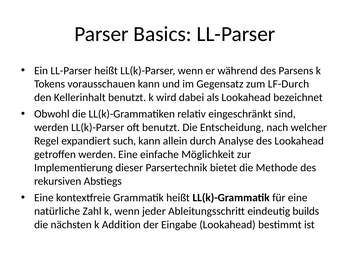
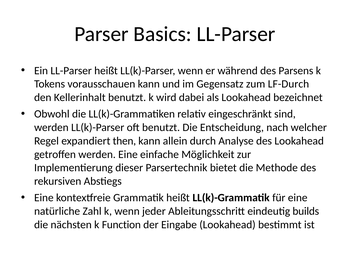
such: such -> then (124, 141)
Addition: Addition -> Function (121, 224)
